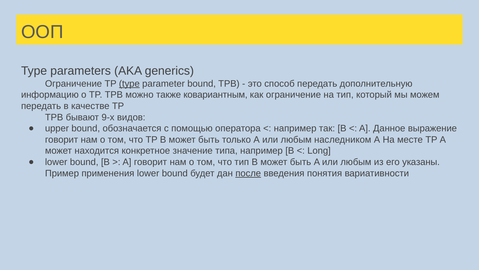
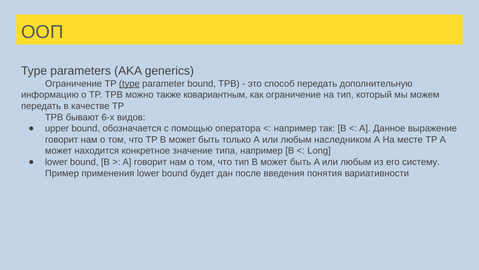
9-х: 9-х -> 6-х (108, 117)
указаны: указаны -> систему (421, 162)
после underline: present -> none (248, 173)
